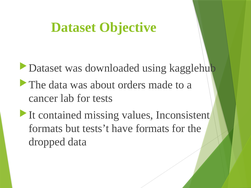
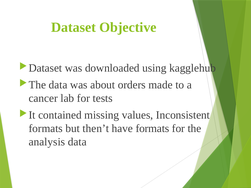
tests’t: tests’t -> then’t (96, 129)
dropped: dropped -> analysis (47, 142)
